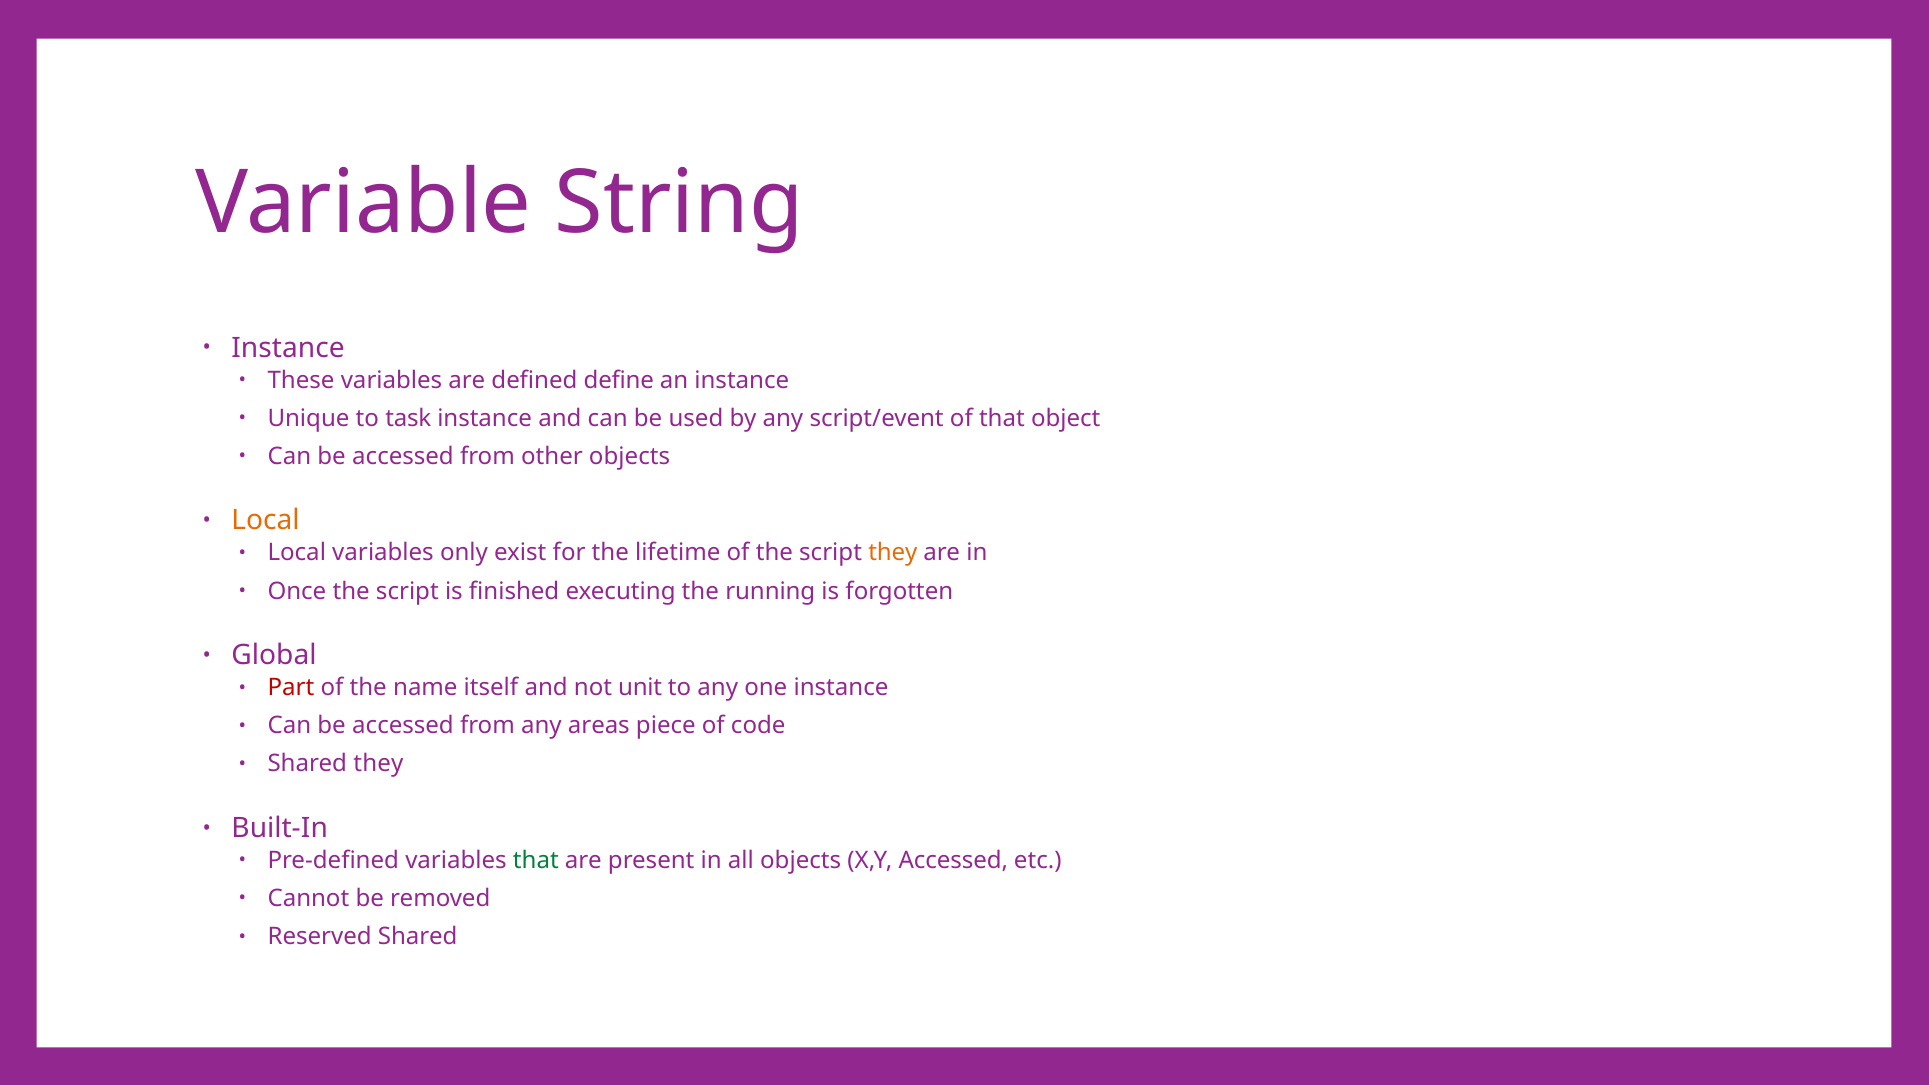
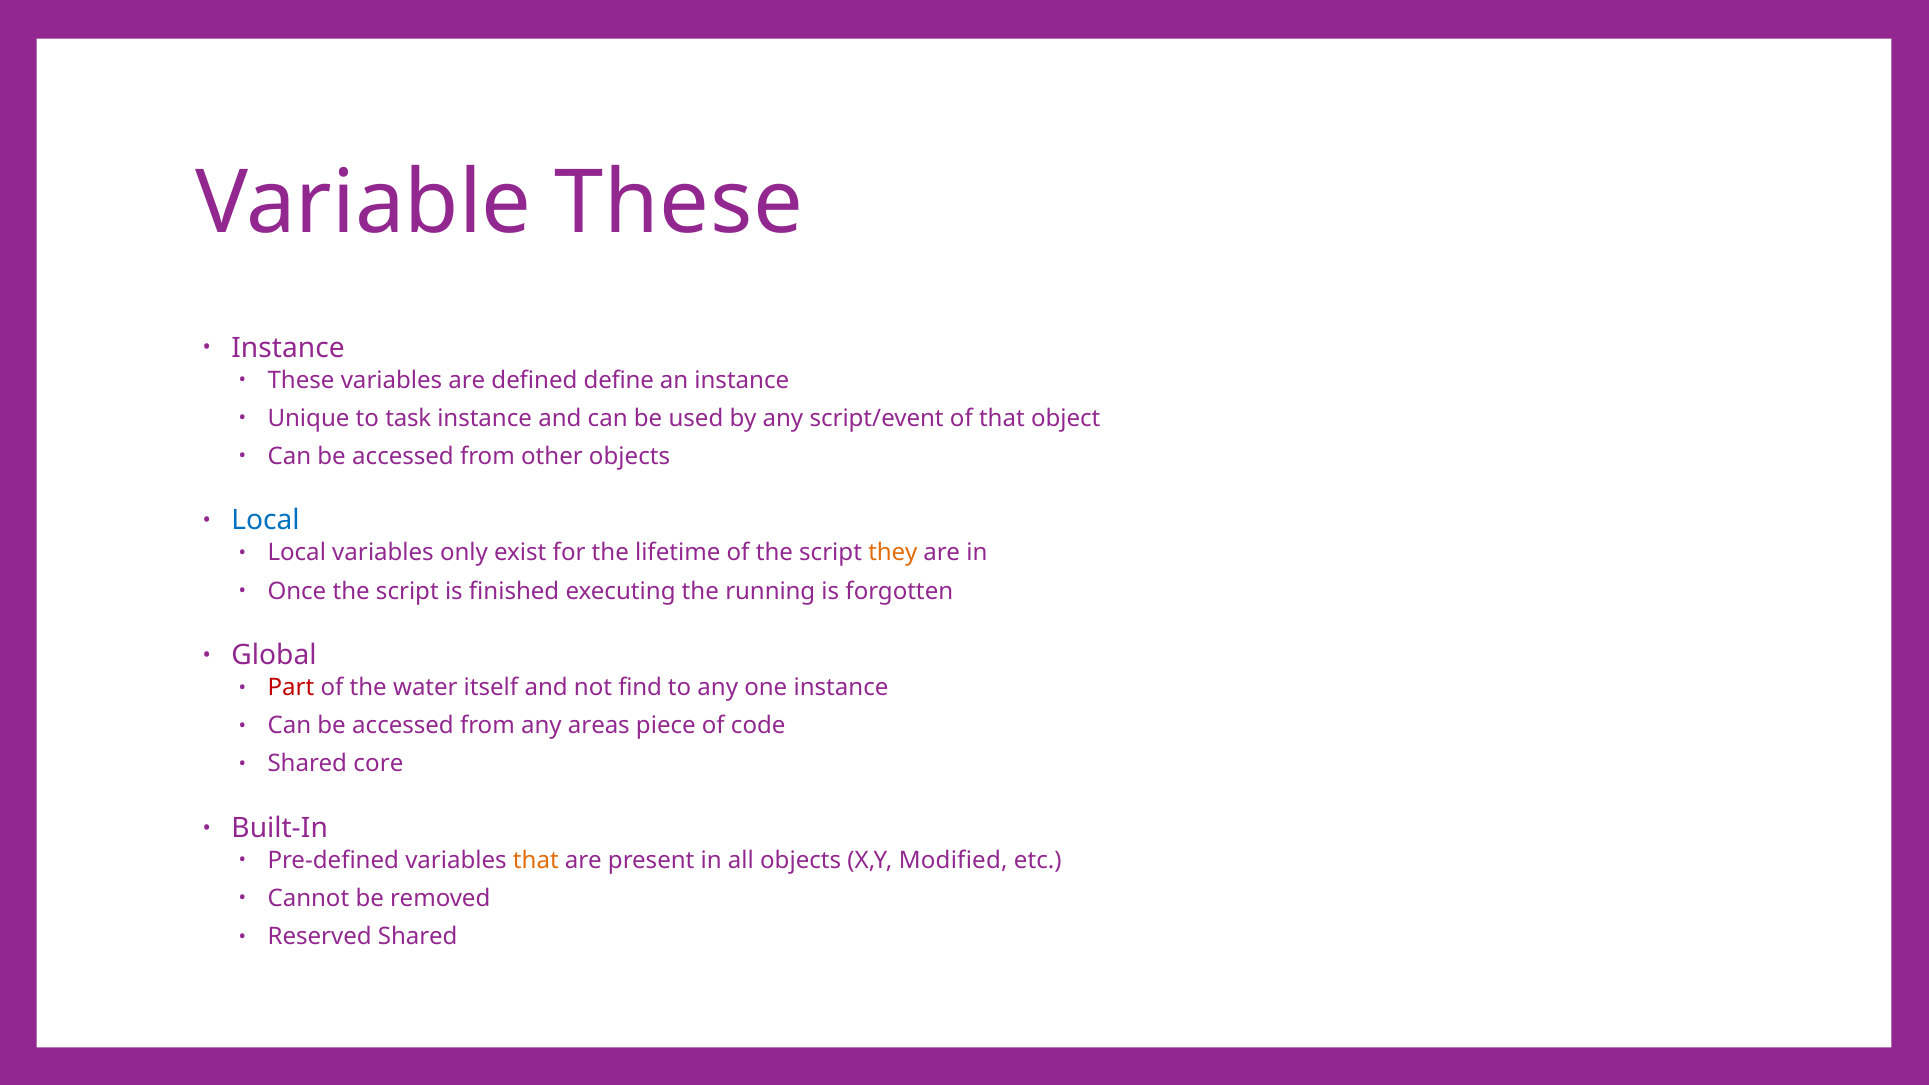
Variable String: String -> These (679, 203)
Local colour: orange -> blue (266, 521)
name: name -> water (425, 688)
unit: unit -> find (640, 688)
Shared they: they -> core (378, 764)
that colour: green -> orange (536, 861)
X,Y Accessed: Accessed -> Modified (953, 861)
